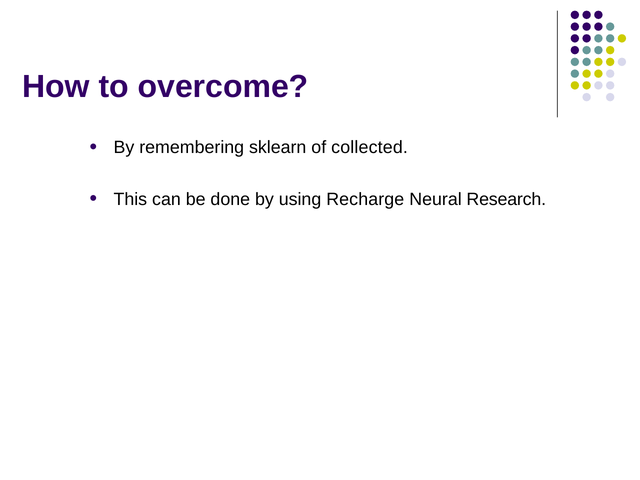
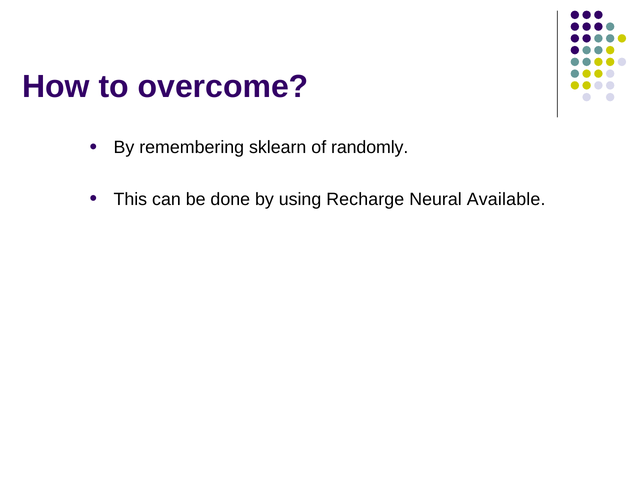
collected: collected -> randomly (370, 148)
Research: Research -> Available (506, 199)
